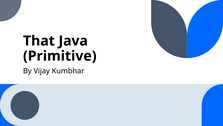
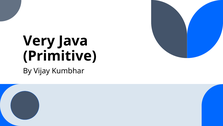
That: That -> Very (39, 41)
